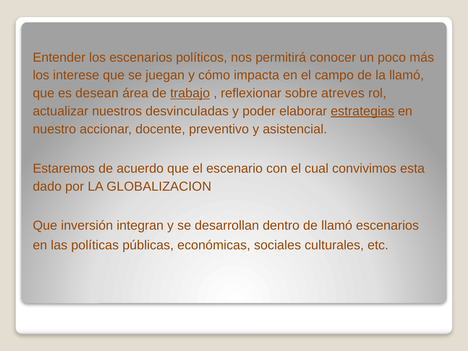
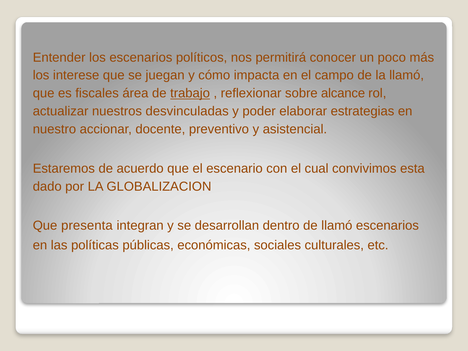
desean: desean -> fiscales (97, 93)
atreves: atreves -> alcance (343, 93)
estrategias underline: present -> none (362, 111)
inversión: inversión -> presenta (87, 226)
